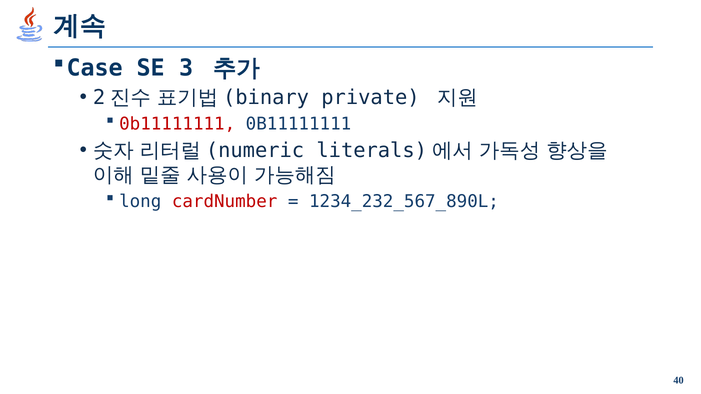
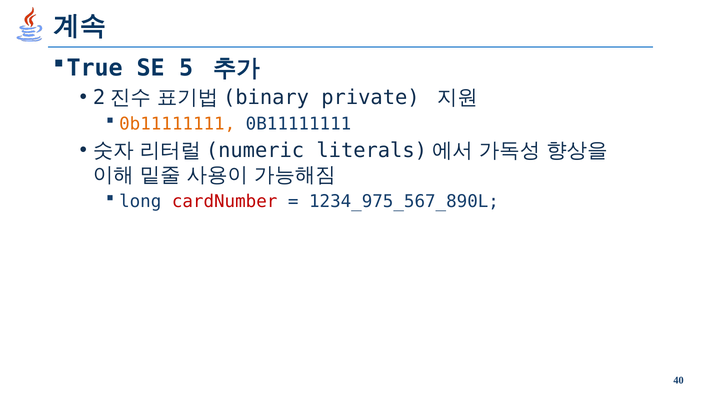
Case: Case -> True (95, 68)
3: 3 -> 5 (186, 68)
0b11111111 colour: red -> orange (177, 124)
1234_232_567_890L: 1234_232_567_890L -> 1234_975_567_890L (404, 201)
